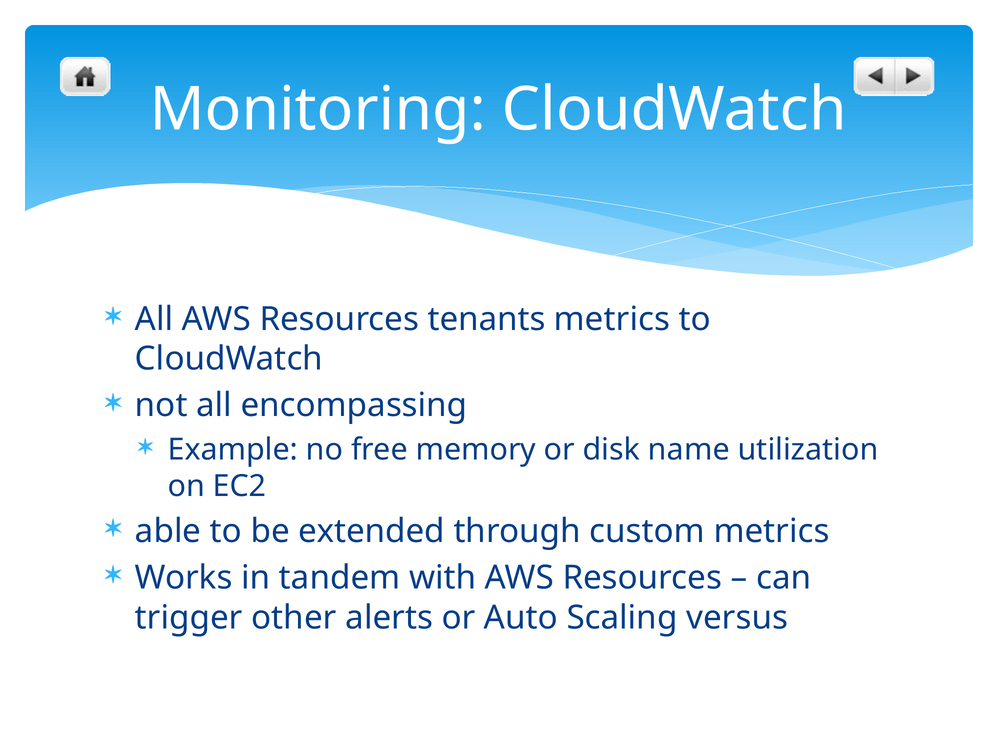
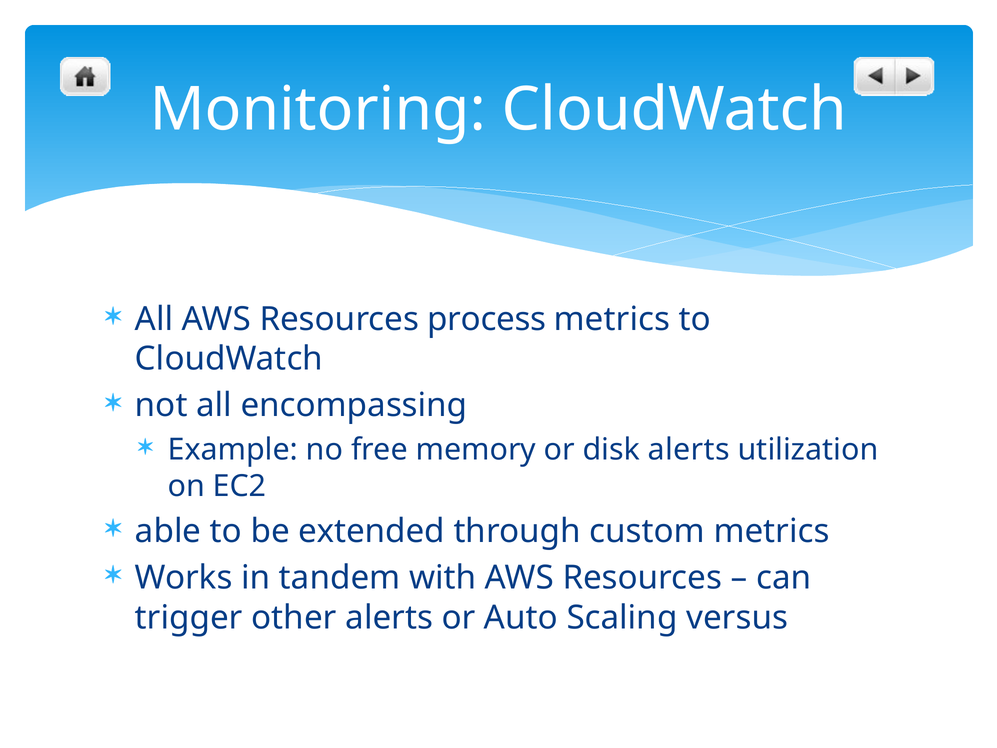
tenants: tenants -> process (487, 319)
disk name: name -> alerts (689, 449)
